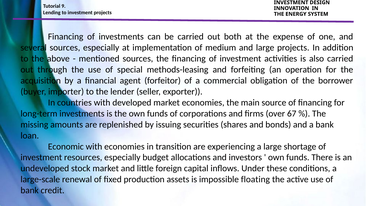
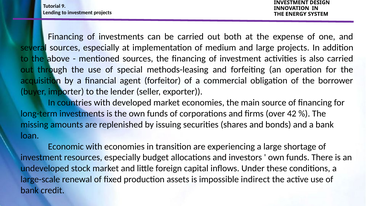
67: 67 -> 42 (292, 113)
floating: floating -> indirect (255, 179)
